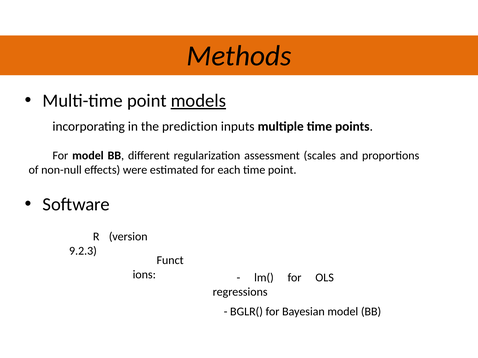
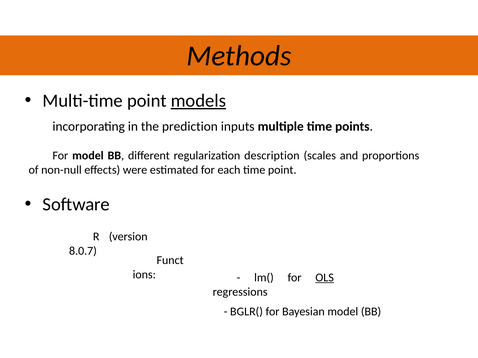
assessment: assessment -> description (272, 156)
9.2.3: 9.2.3 -> 8.0.7 (83, 251)
OLS underline: none -> present (325, 278)
